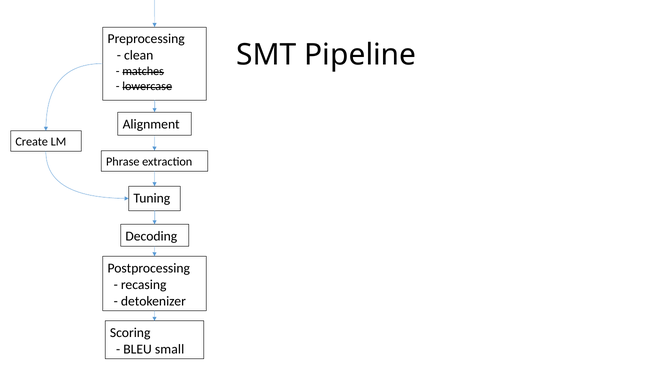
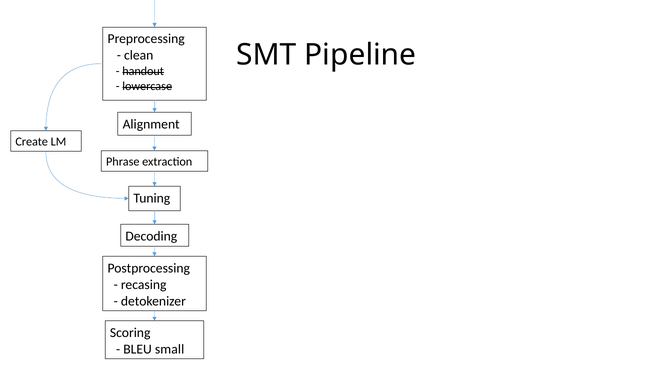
matches: matches -> handout (143, 71)
